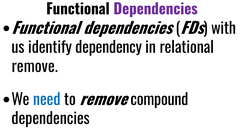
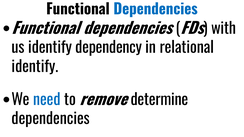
Dependencies colour: purple -> blue (156, 9)
remove: remove -> identify (35, 67)
compound: compound -> determine (159, 100)
